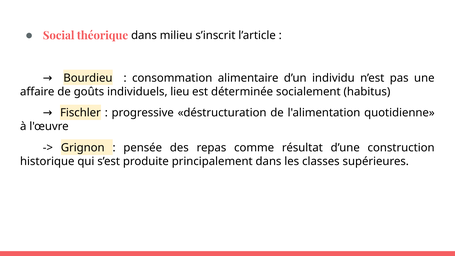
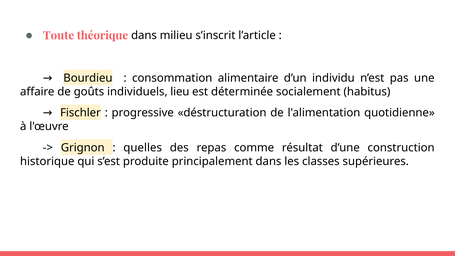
Social: Social -> Toute (59, 36)
pensée: pensée -> quelles (143, 148)
